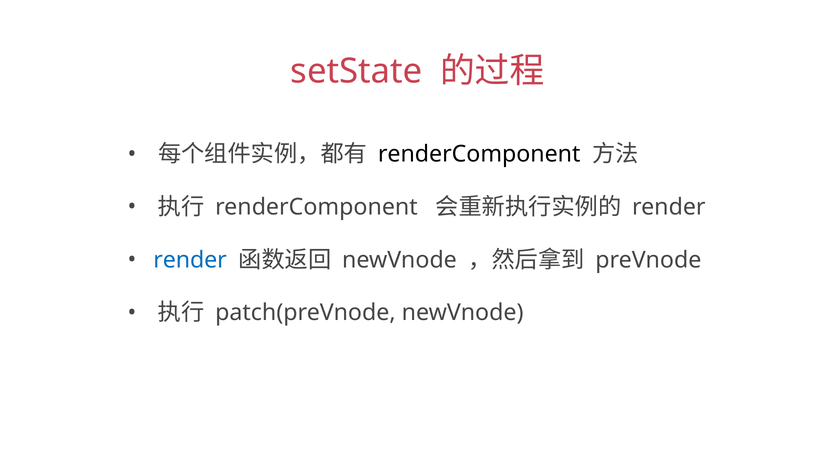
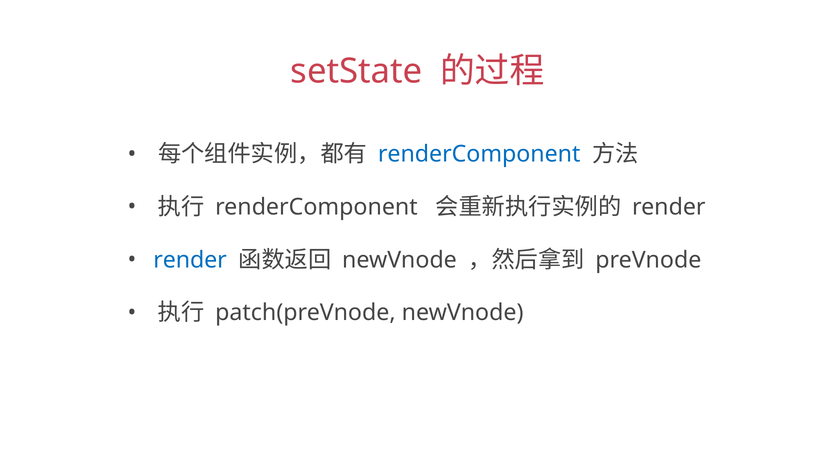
renderComponent colour: black -> blue (479, 154)
